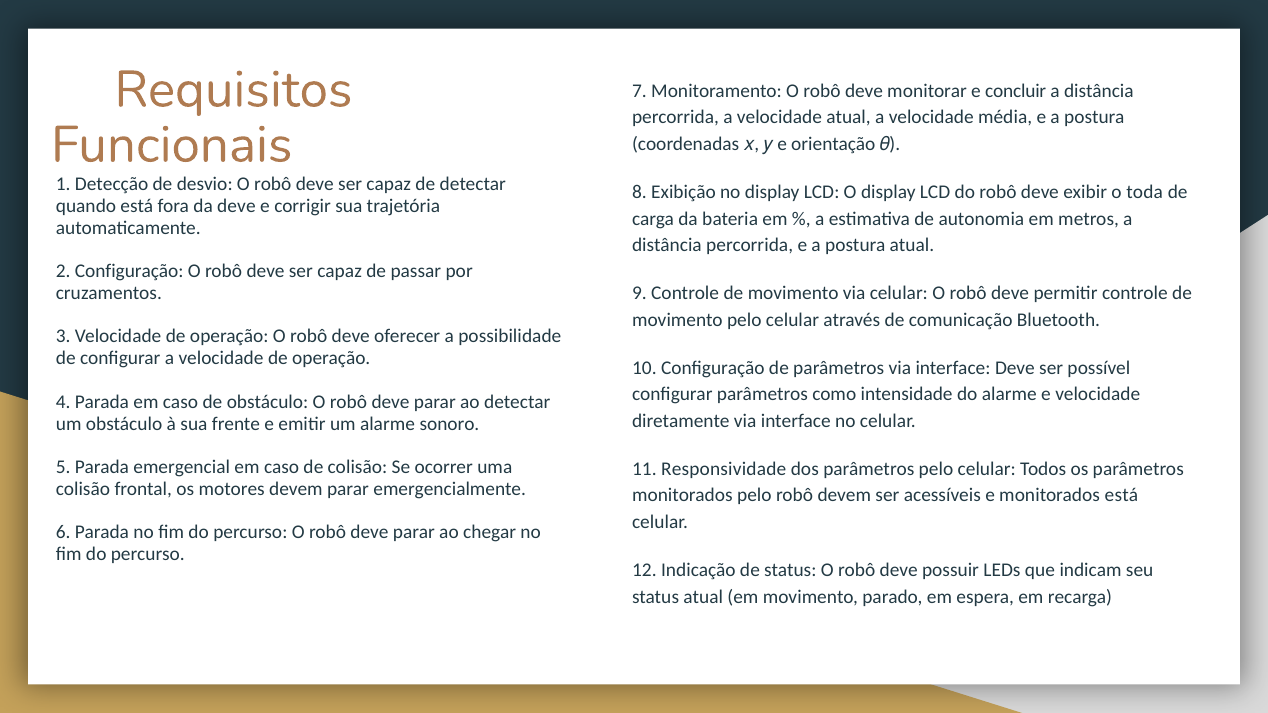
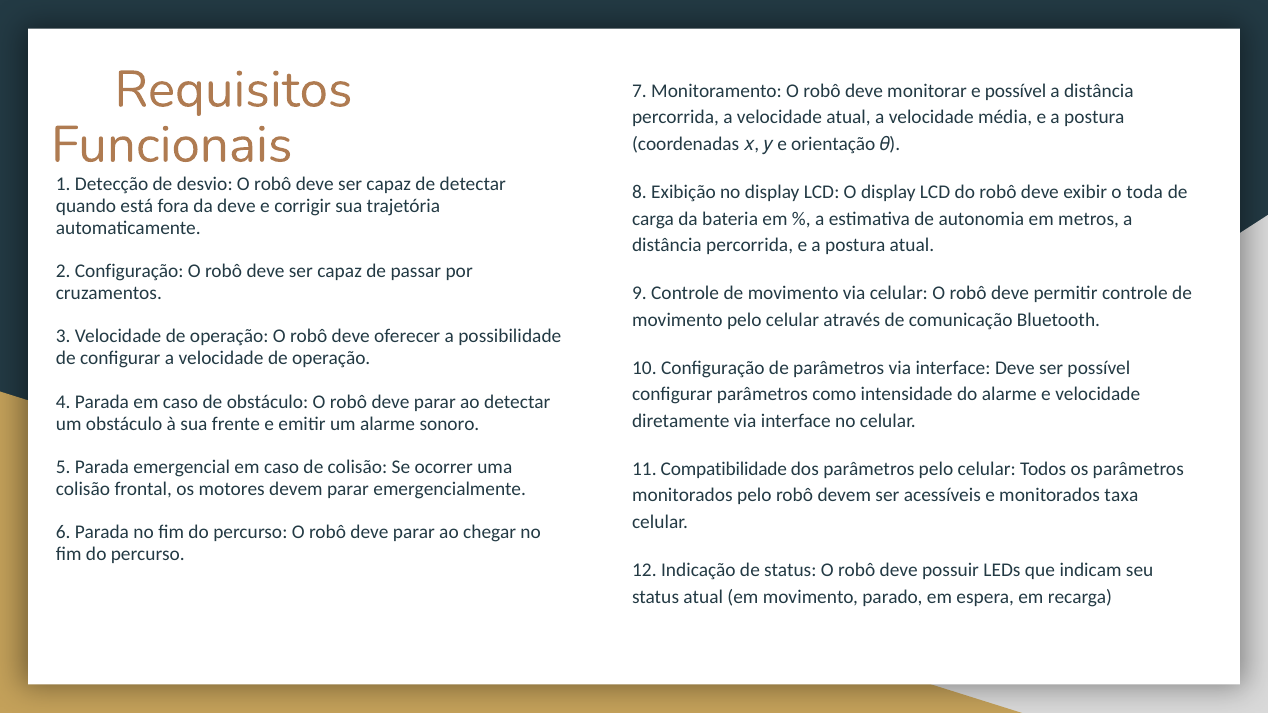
e concluir: concluir -> possível (1016, 91)
Responsividade: Responsividade -> Compatibilidade (724, 469)
monitorados está: está -> taxa (1121, 496)
